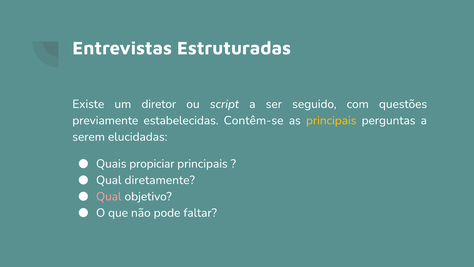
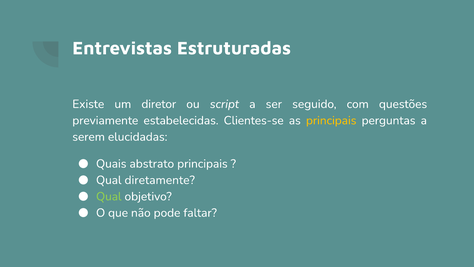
Contêm-se: Contêm-se -> Clientes-se (254, 120)
propiciar: propiciar -> abstrato (152, 163)
Qual colour: pink -> light green (109, 196)
